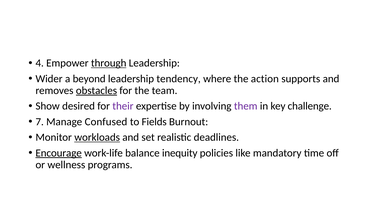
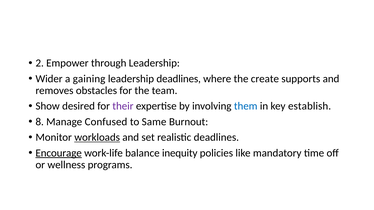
4: 4 -> 2 (40, 63)
through underline: present -> none (109, 63)
beyond: beyond -> gaining (89, 79)
leadership tendency: tendency -> deadlines (179, 79)
action: action -> create (265, 79)
obstacles underline: present -> none (96, 91)
them colour: purple -> blue (246, 106)
challenge: challenge -> establish (310, 106)
7: 7 -> 8 (40, 122)
Fields: Fields -> Same (154, 122)
